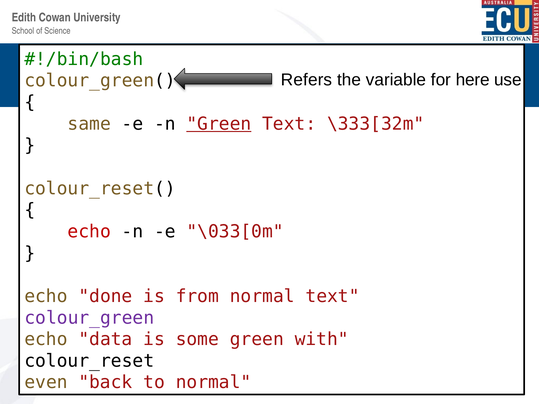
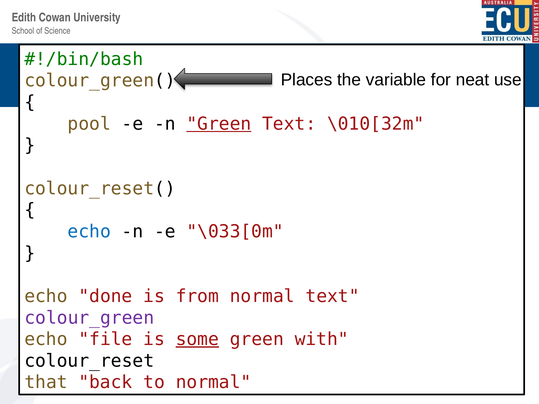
Refers: Refers -> Places (307, 80)
here: here -> neat (473, 80)
same: same -> pool (89, 124)
\333[32m: \333[32m -> \010[32m (376, 124)
echo colour: red -> blue (89, 232)
data: data -> file (105, 339)
some underline: none -> present (197, 339)
even: even -> that (46, 383)
